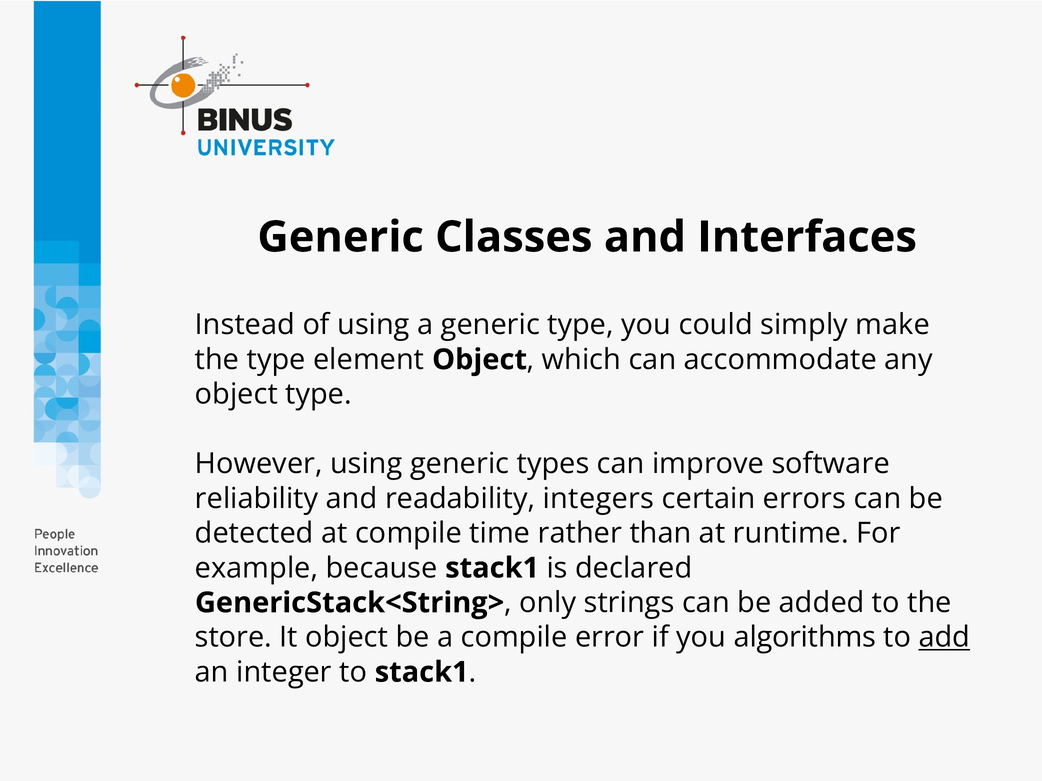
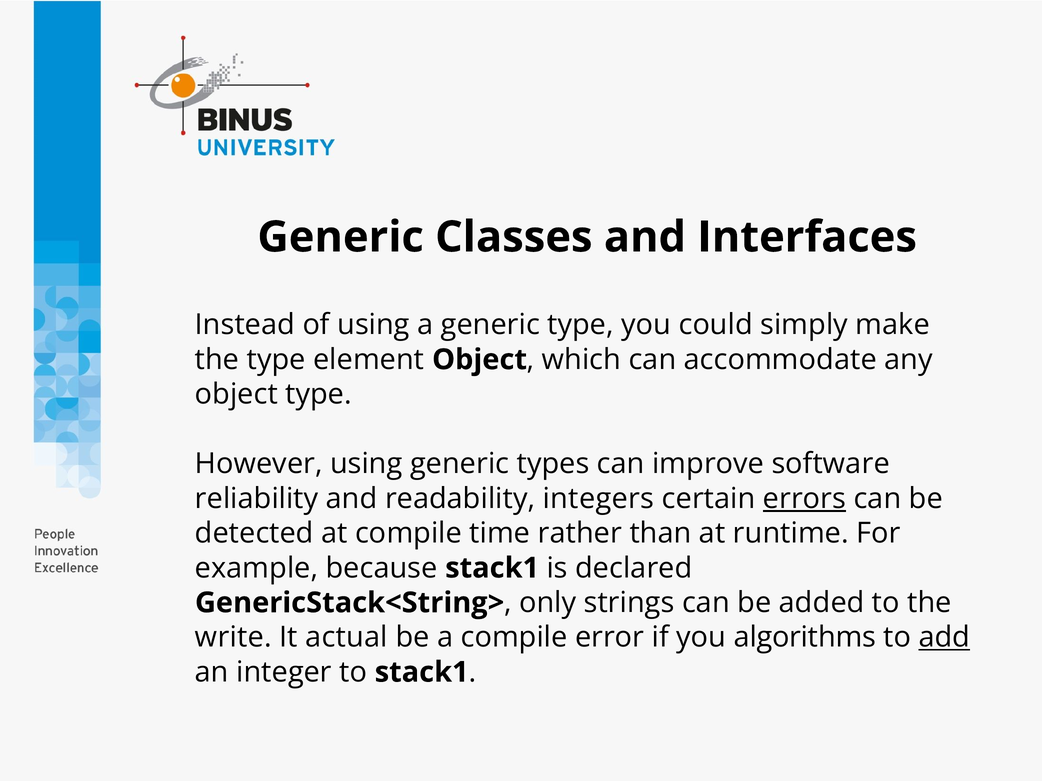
errors underline: none -> present (804, 499)
store: store -> write (233, 638)
It object: object -> actual (347, 638)
